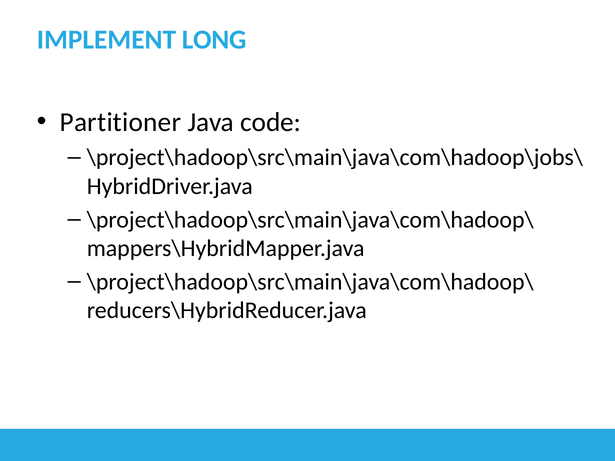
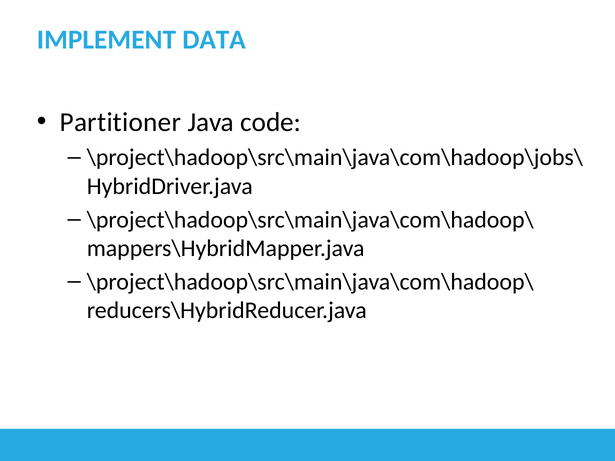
LONG: LONG -> DATA (214, 40)
